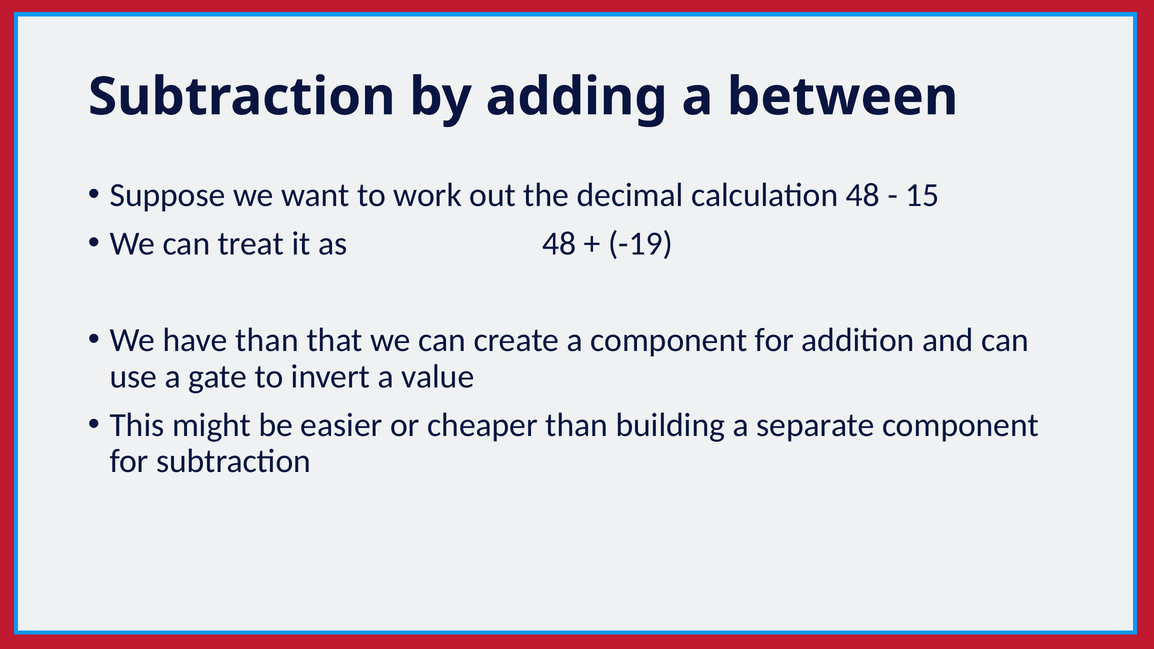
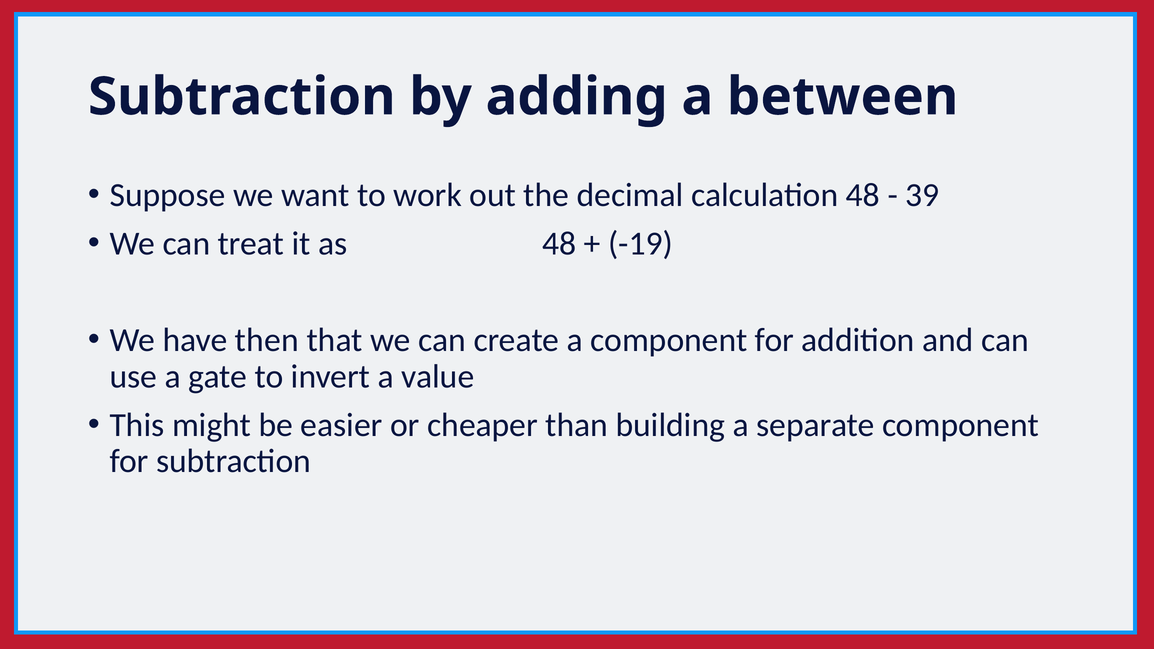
15: 15 -> 39 (922, 195)
have than: than -> then (267, 340)
